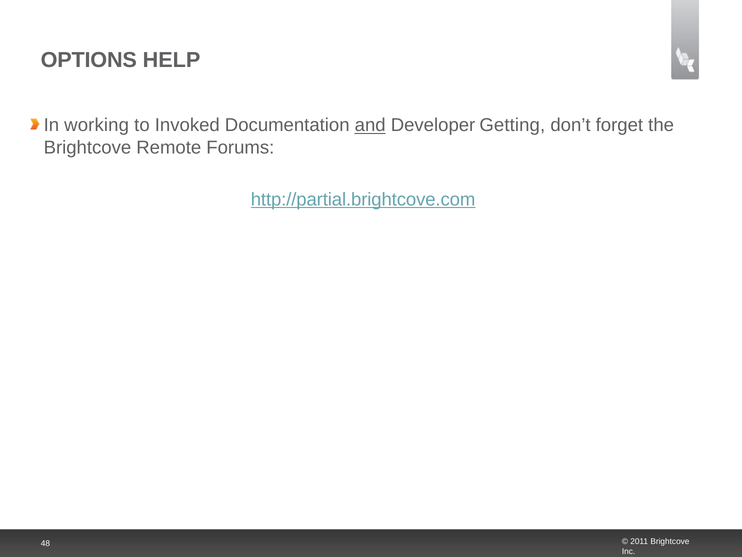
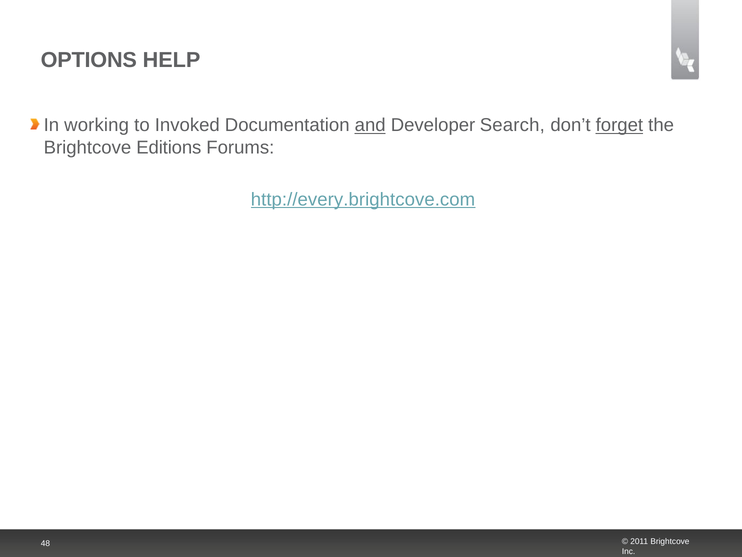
Getting: Getting -> Search (512, 125)
forget underline: none -> present (619, 125)
Remote: Remote -> Editions (169, 148)
http://partial.brightcove.com: http://partial.brightcove.com -> http://every.brightcove.com (363, 199)
